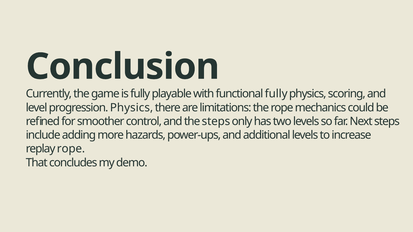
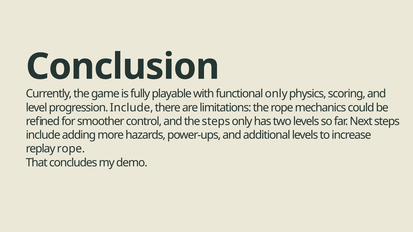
functional fully: fully -> only (276, 94)
progression Physics: Physics -> Include (132, 108)
